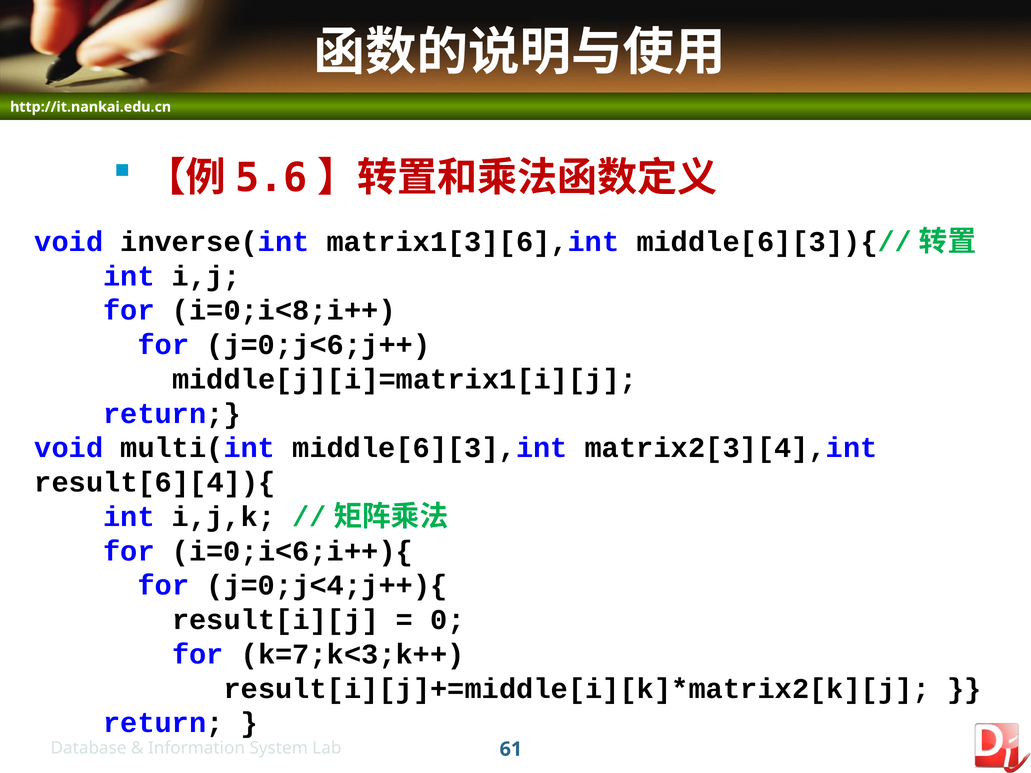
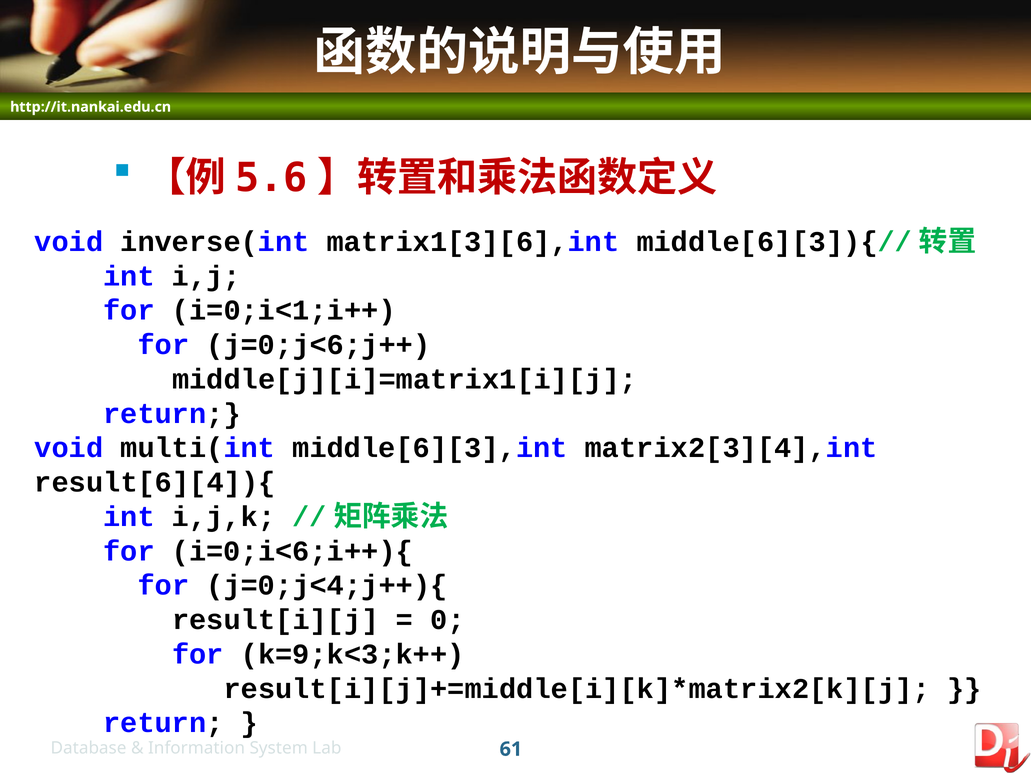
i=0;i<8;i++: i=0;i<8;i++ -> i=0;i<1;i++ (284, 311)
k=7;k<3;k++: k=7;k<3;k++ -> k=9;k<3;k++ (353, 654)
